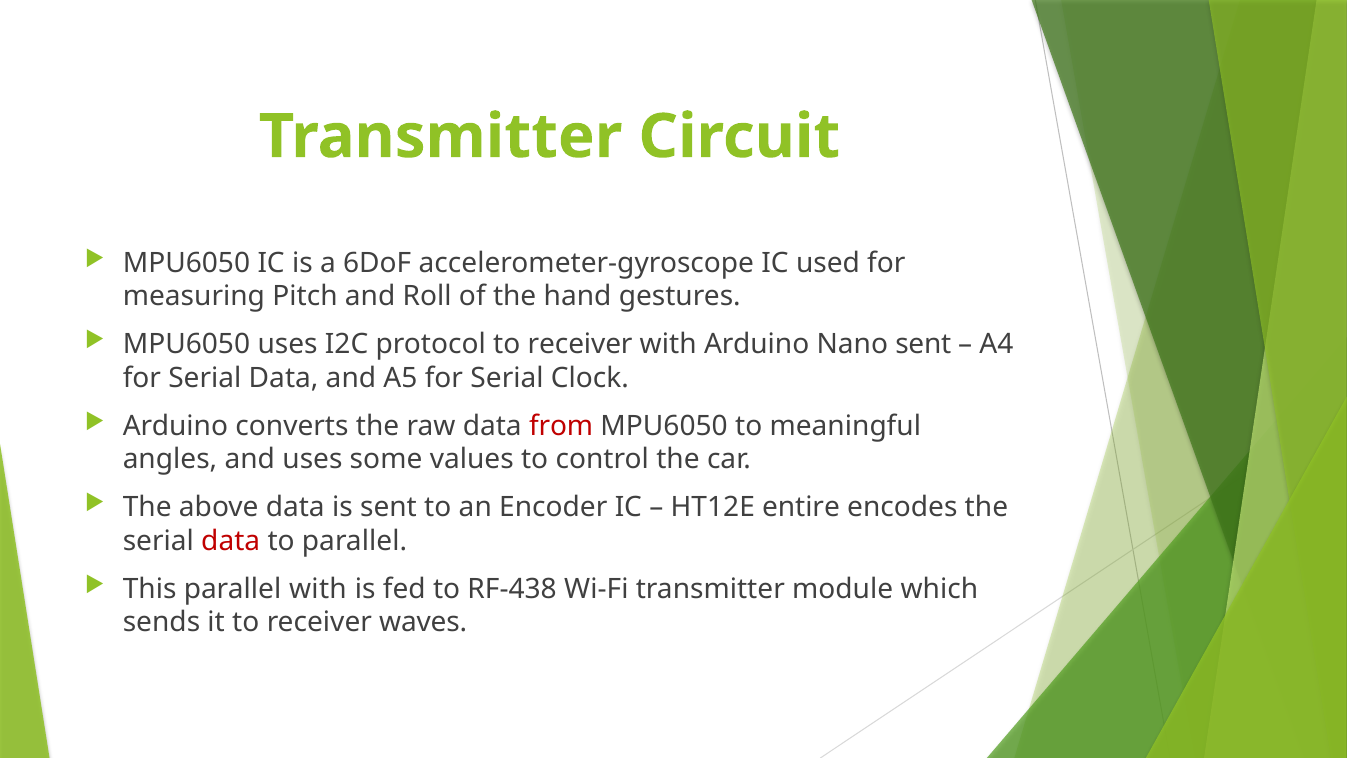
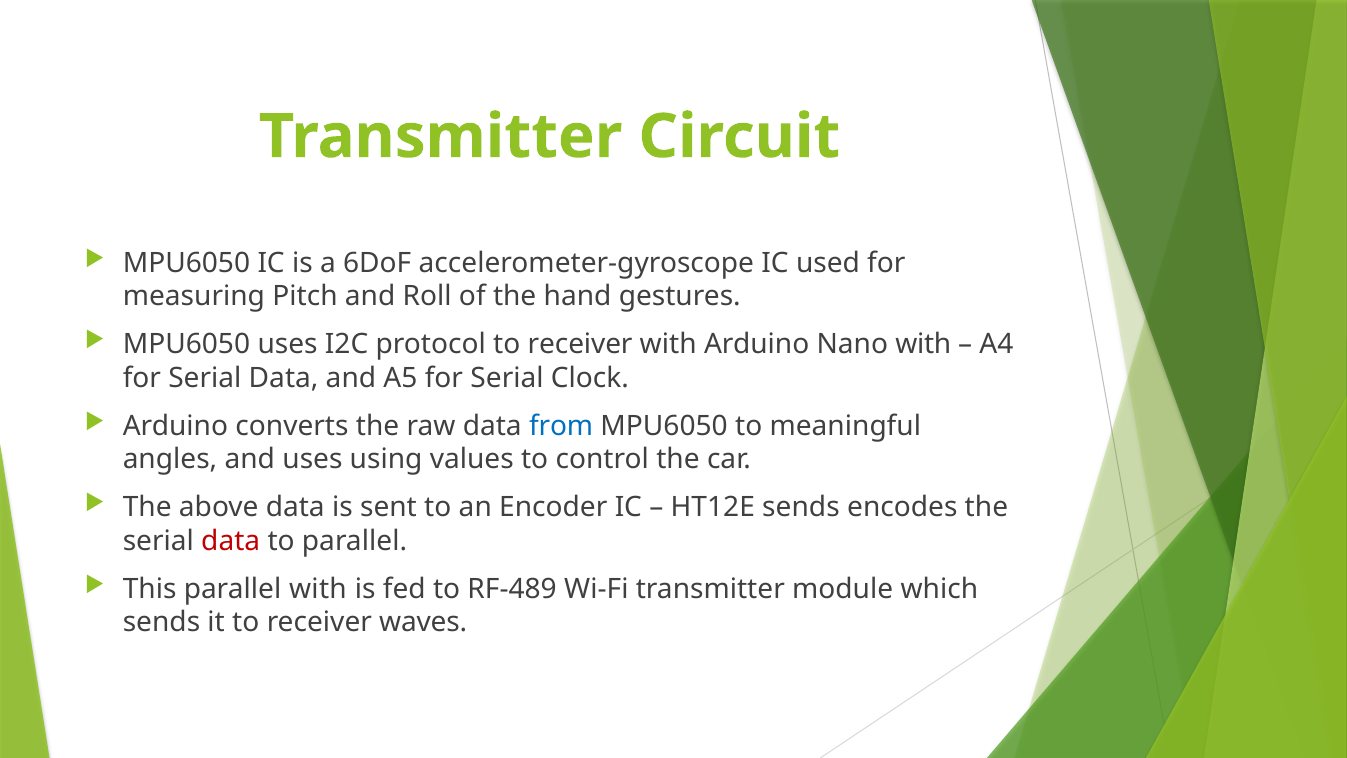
Nano sent: sent -> with (923, 344)
from colour: red -> blue (561, 426)
some: some -> using (386, 459)
HT12E entire: entire -> sends (801, 507)
RF-438: RF-438 -> RF-489 (512, 589)
